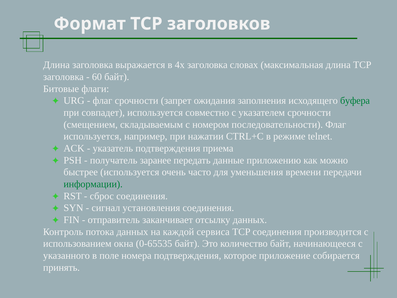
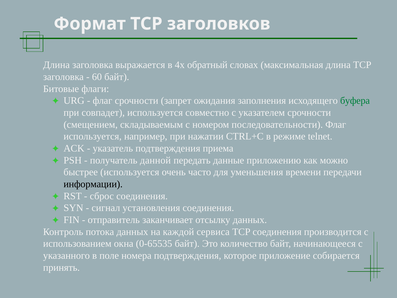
4х заголовка: заголовка -> обратный (207, 65)
заранее: заранее -> данной (155, 160)
информации colour: green -> black (93, 184)
